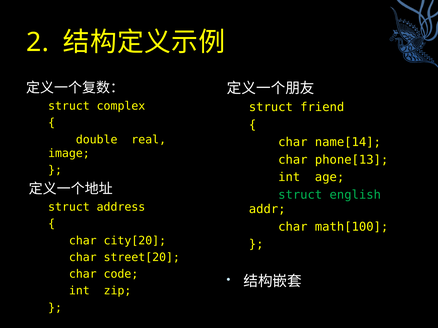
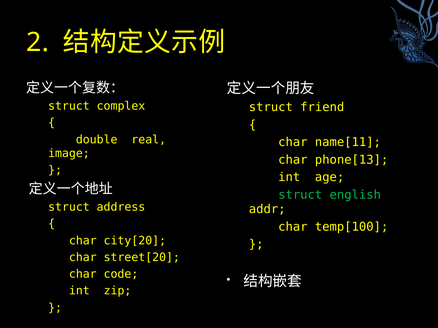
name[14: name[14 -> name[11 (348, 142)
math[100: math[100 -> temp[100 (352, 227)
